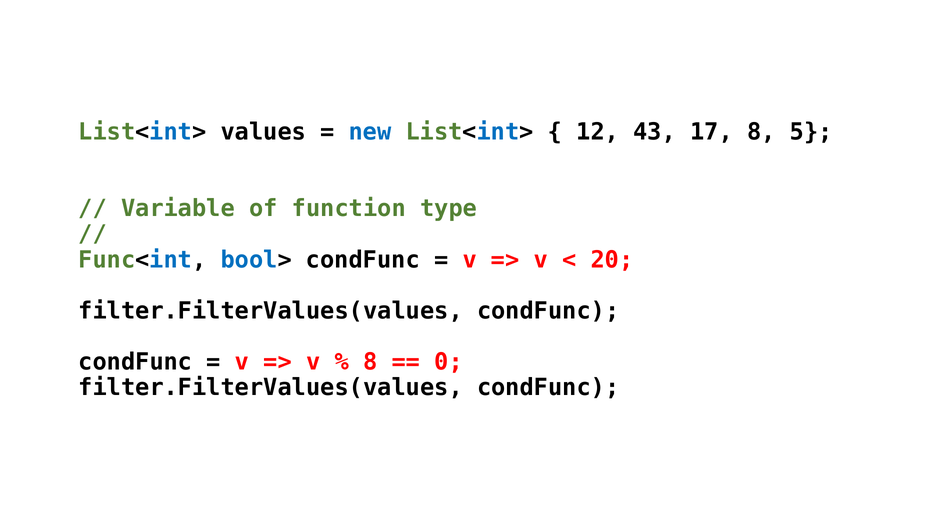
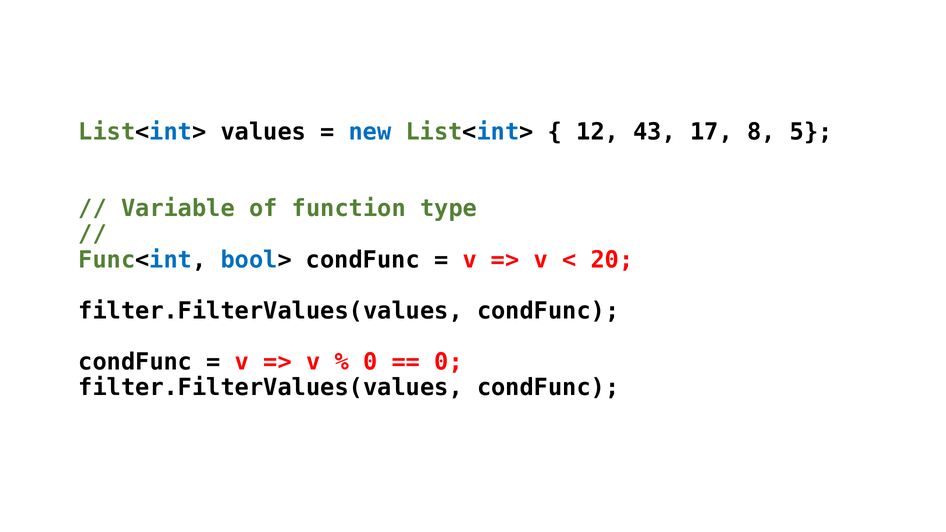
8: 8 -> 0 (370, 362)
